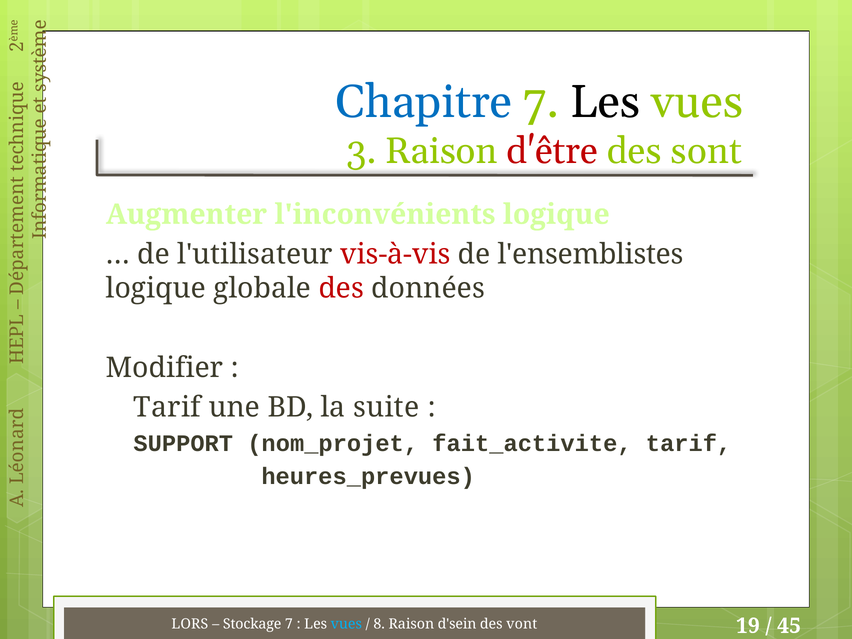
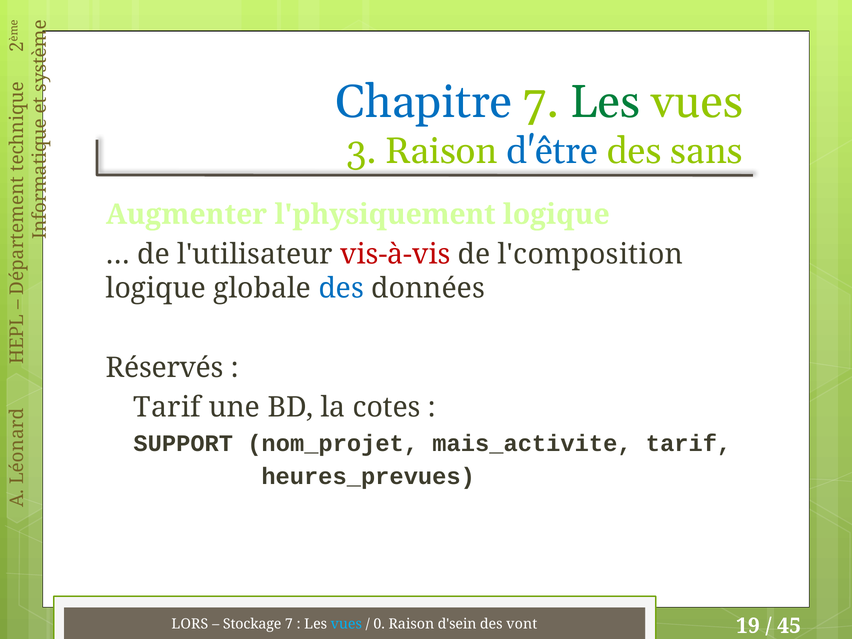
Les colour: black -> green (605, 102)
d'être colour: red -> blue (552, 151)
sont: sont -> sans (706, 151)
l'inconvénients: l'inconvénients -> l'physiquement (385, 214)
l'ensemblistes: l'ensemblistes -> l'composition (590, 254)
des colour: red -> blue (341, 288)
Modifier: Modifier -> Réservés (165, 368)
suite: suite -> cotes (387, 408)
fait_activite: fait_activite -> mais_activite (532, 443)
8: 8 -> 0 (379, 624)
